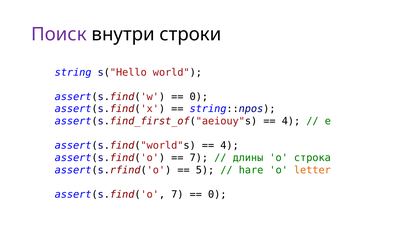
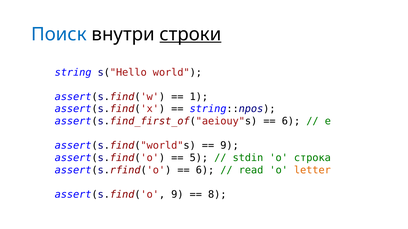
Поиск colour: purple -> blue (59, 34)
строки underline: none -> present (191, 34)
0: 0 -> 1 (199, 97)
4: 4 -> 6 (291, 121)
4: 4 -> 9 (230, 146)
7: 7 -> 5 (199, 158)
длины: длины -> stdin (248, 158)
5: 5 -> 6 (205, 170)
hare: hare -> read (251, 170)
assert(s.find('o 7: 7 -> 9 (177, 195)
0: 0 -> 8 (217, 195)
